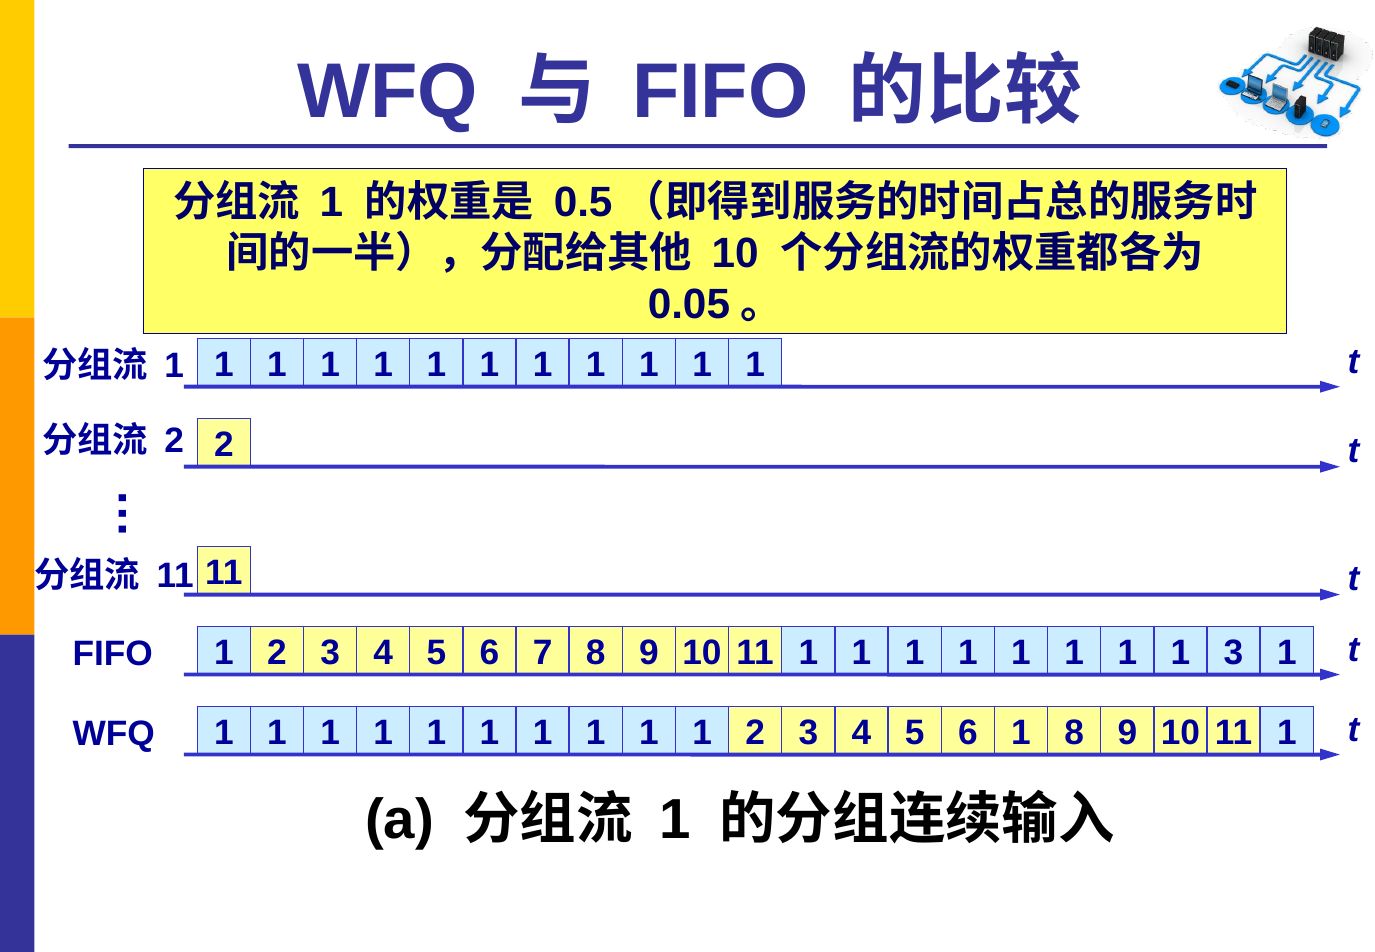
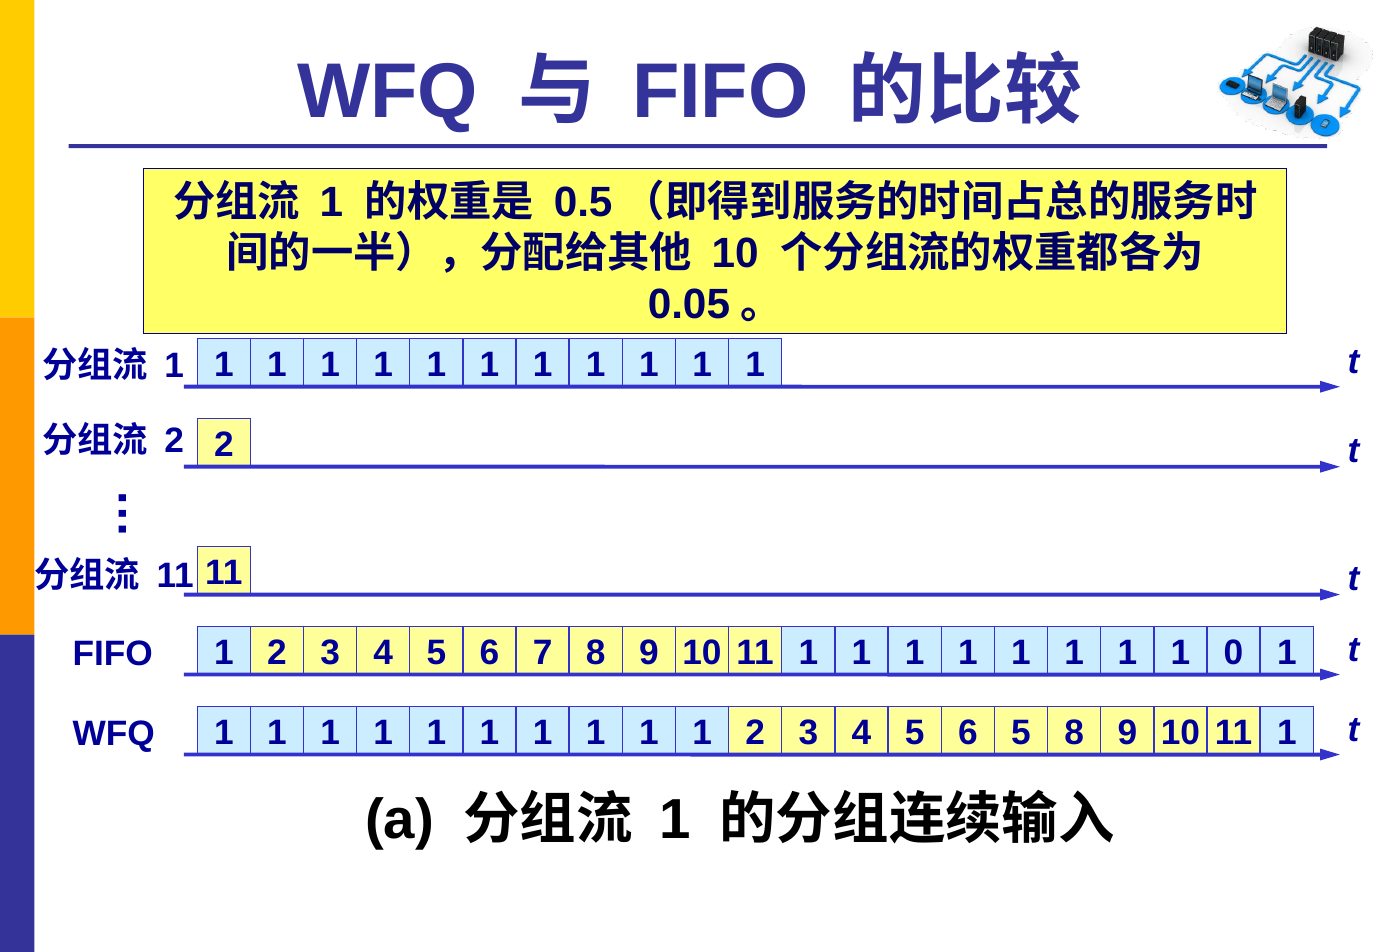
1 3: 3 -> 0 (1234, 653)
6 1: 1 -> 5 (1021, 733)
